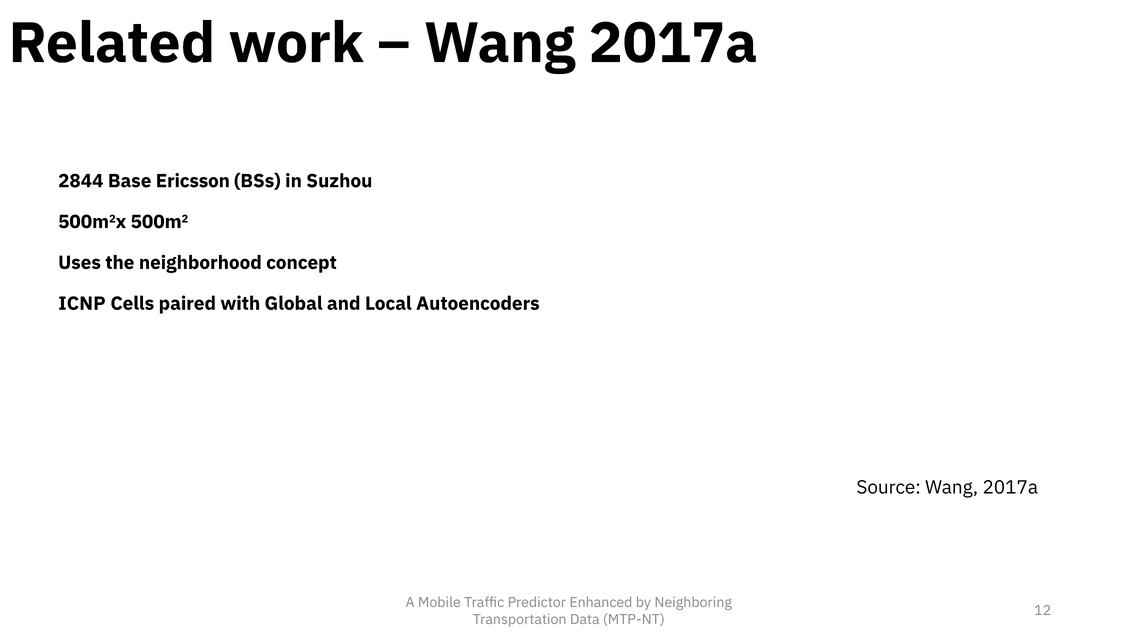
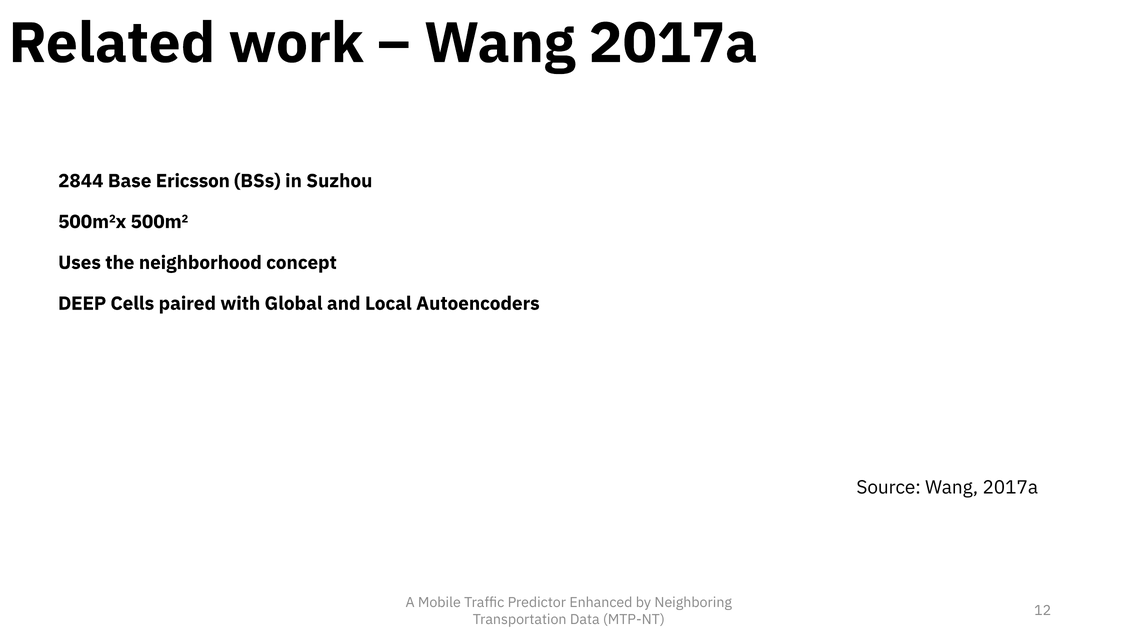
ICNP: ICNP -> DEEP (82, 304)
